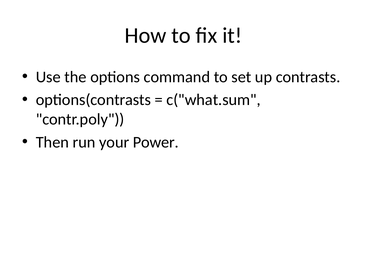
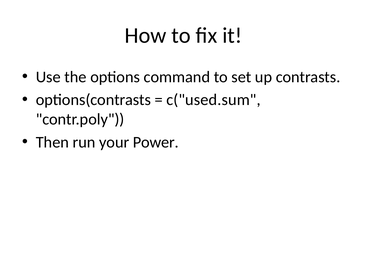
c("what.sum: c("what.sum -> c("used.sum (214, 100)
